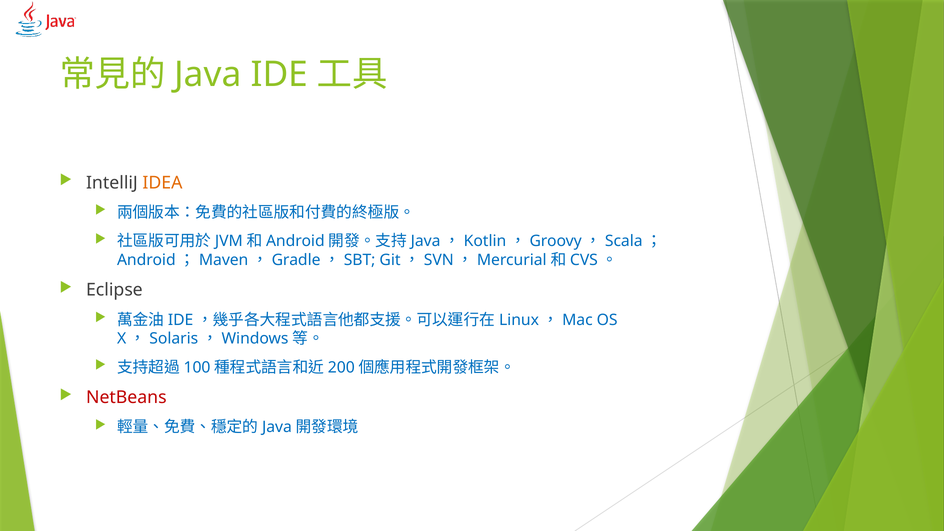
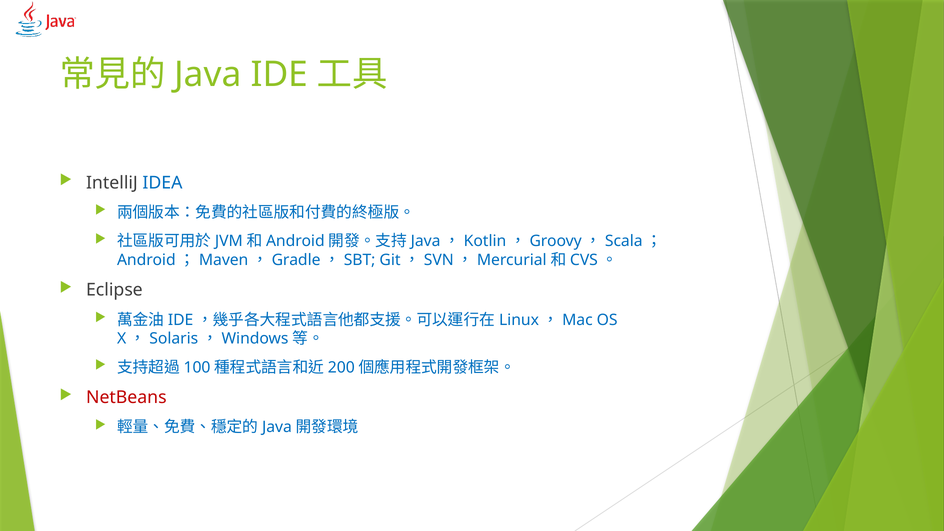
IDEA colour: orange -> blue (162, 183)
